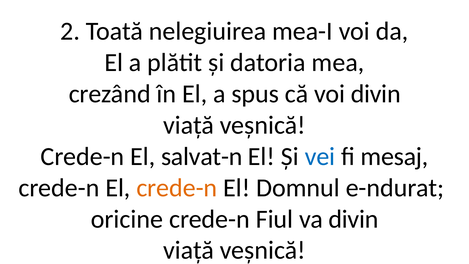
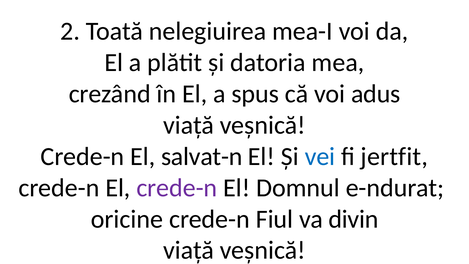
voi divin: divin -> adus (376, 94)
mesaj: mesaj -> jertfit (394, 156)
crede-n colour: orange -> purple (177, 188)
